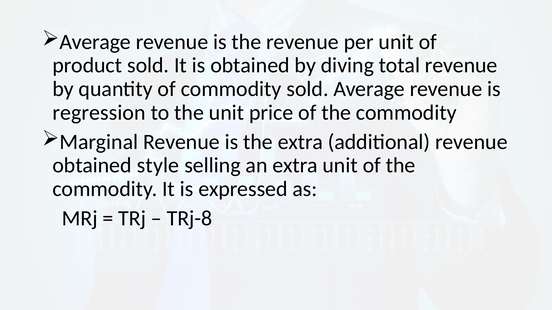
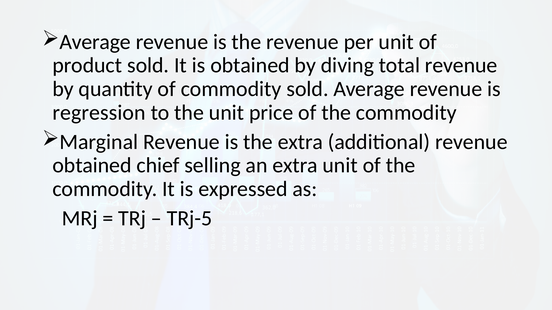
style: style -> chief (158, 166)
TRj-8: TRj-8 -> TRj-5 (190, 219)
